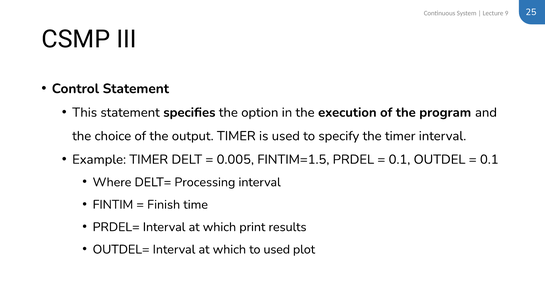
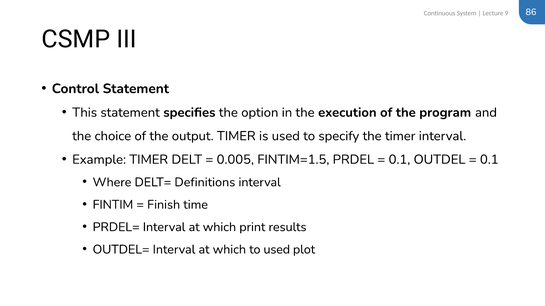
25: 25 -> 86 (531, 12)
Processing: Processing -> Definitions (205, 183)
